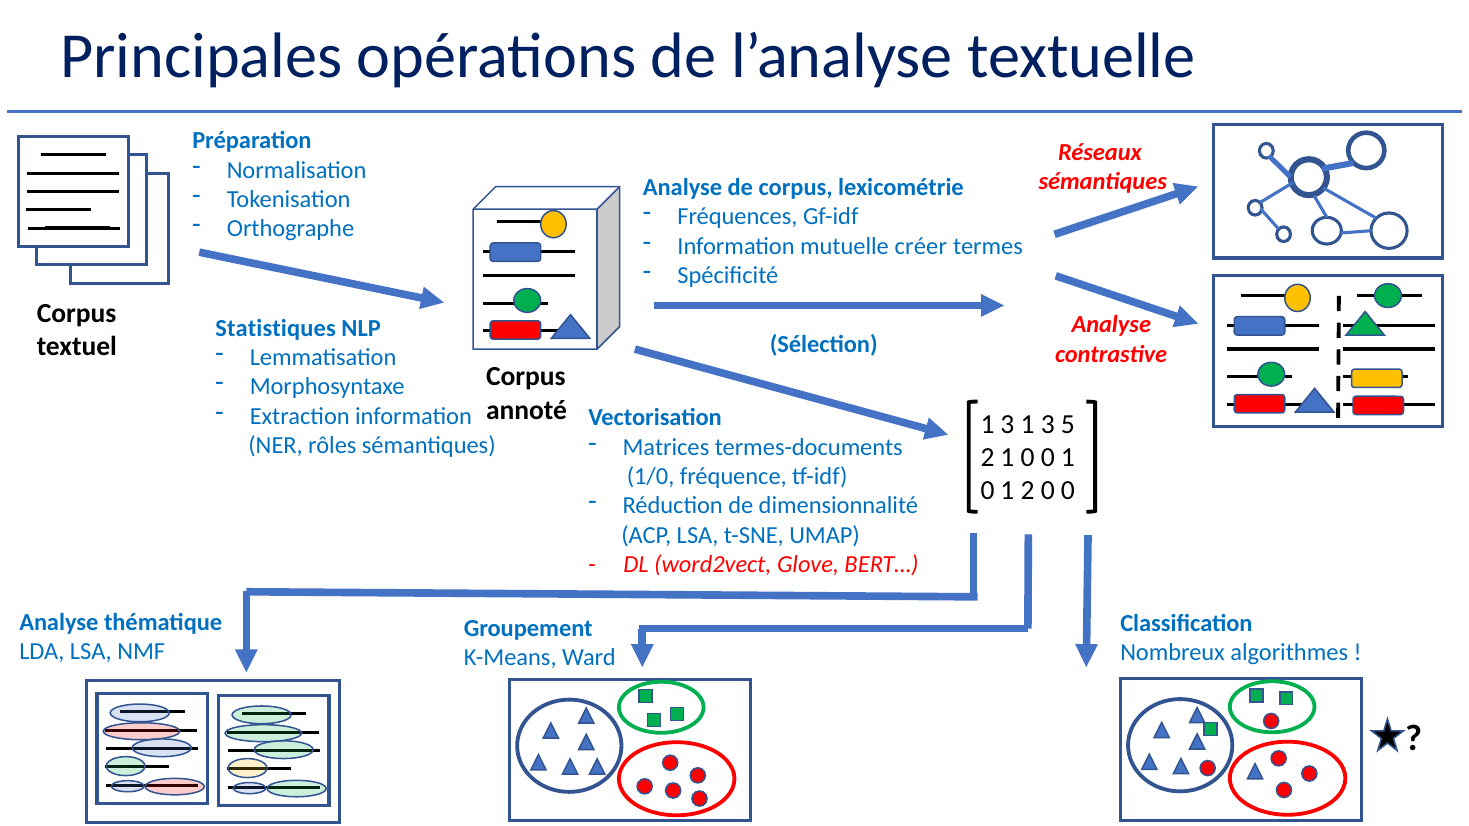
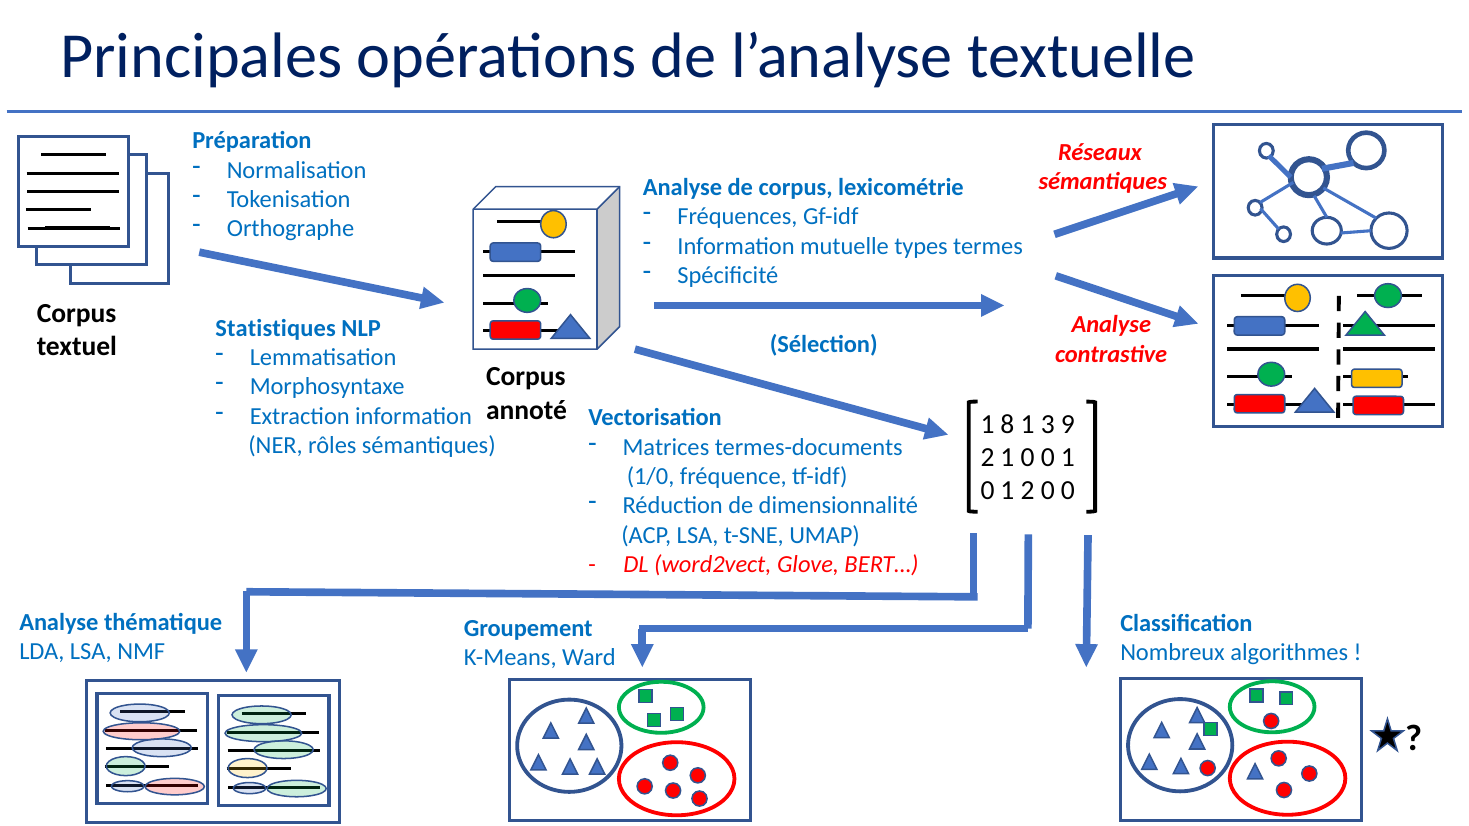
créer: créer -> types (921, 246)
3: 3 -> 8 (1007, 425)
5: 5 -> 9 (1068, 425)
